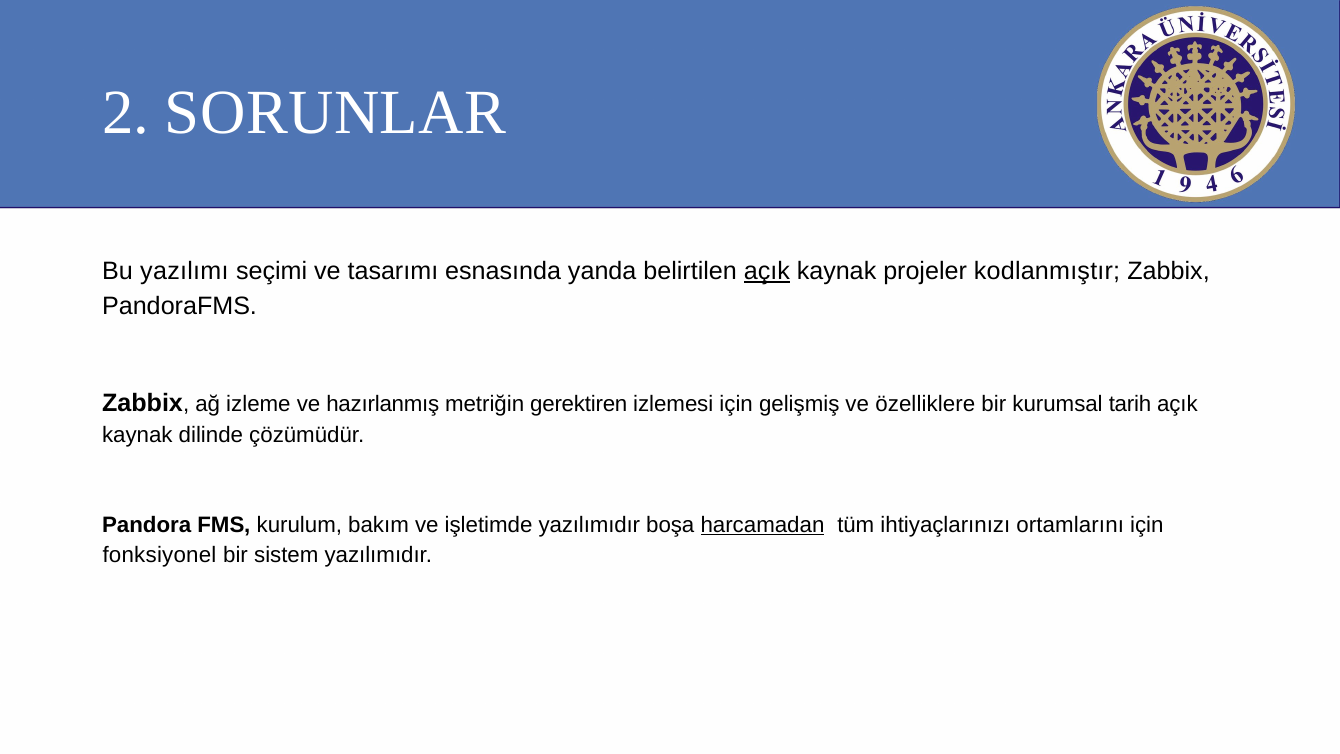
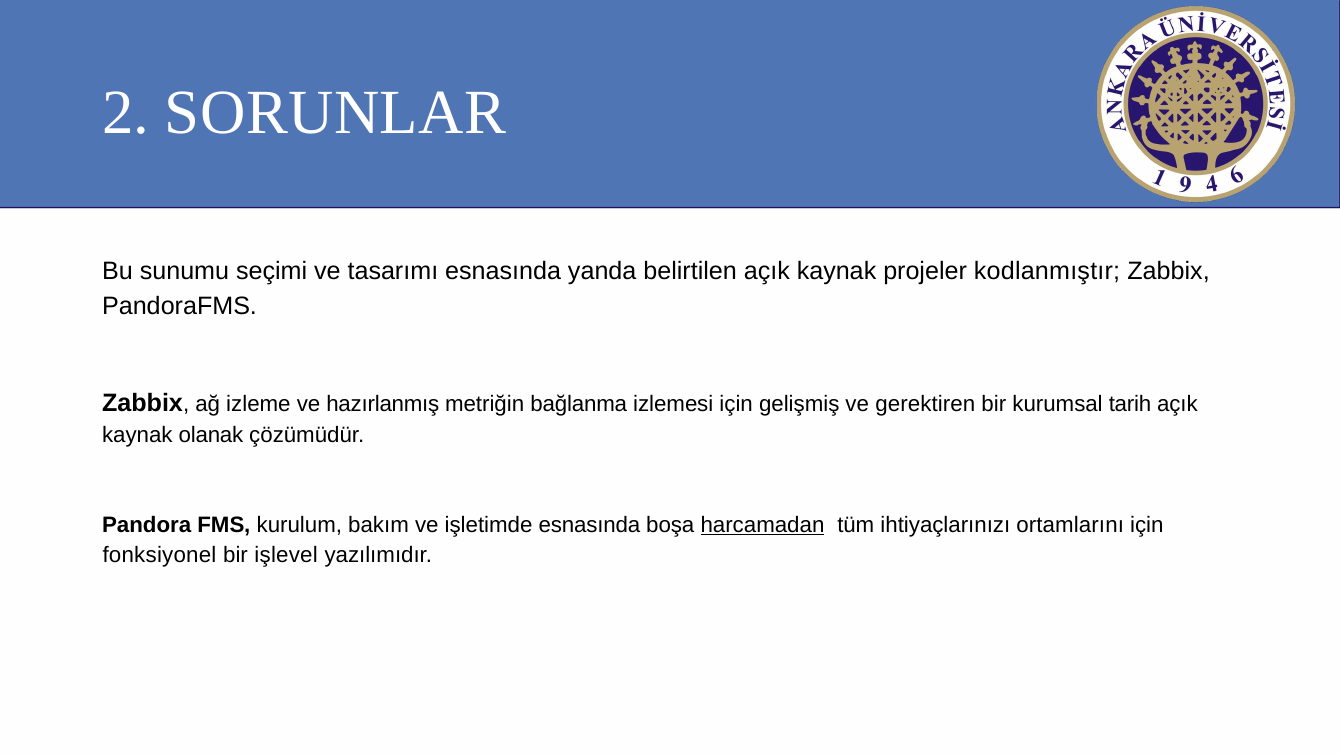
yazılımı: yazılımı -> sunumu (184, 271)
açık underline: present -> none (767, 271)
gerektiren: gerektiren -> bağlanma (579, 404)
özelliklere: özelliklere -> gerektiren (925, 404)
dilinde: dilinde -> olanak (211, 435)
işletimde yazılımıdır: yazılımıdır -> esnasında (589, 525)
sistem: sistem -> işlevel (286, 555)
